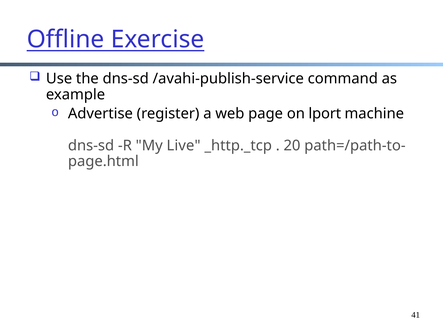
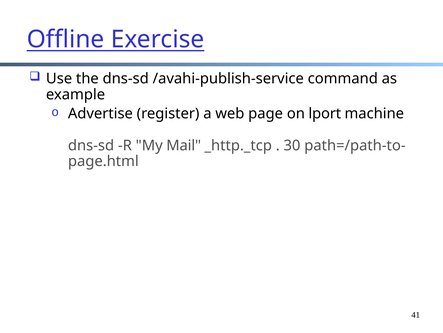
Live: Live -> Mail (184, 145)
20: 20 -> 30 (292, 145)
